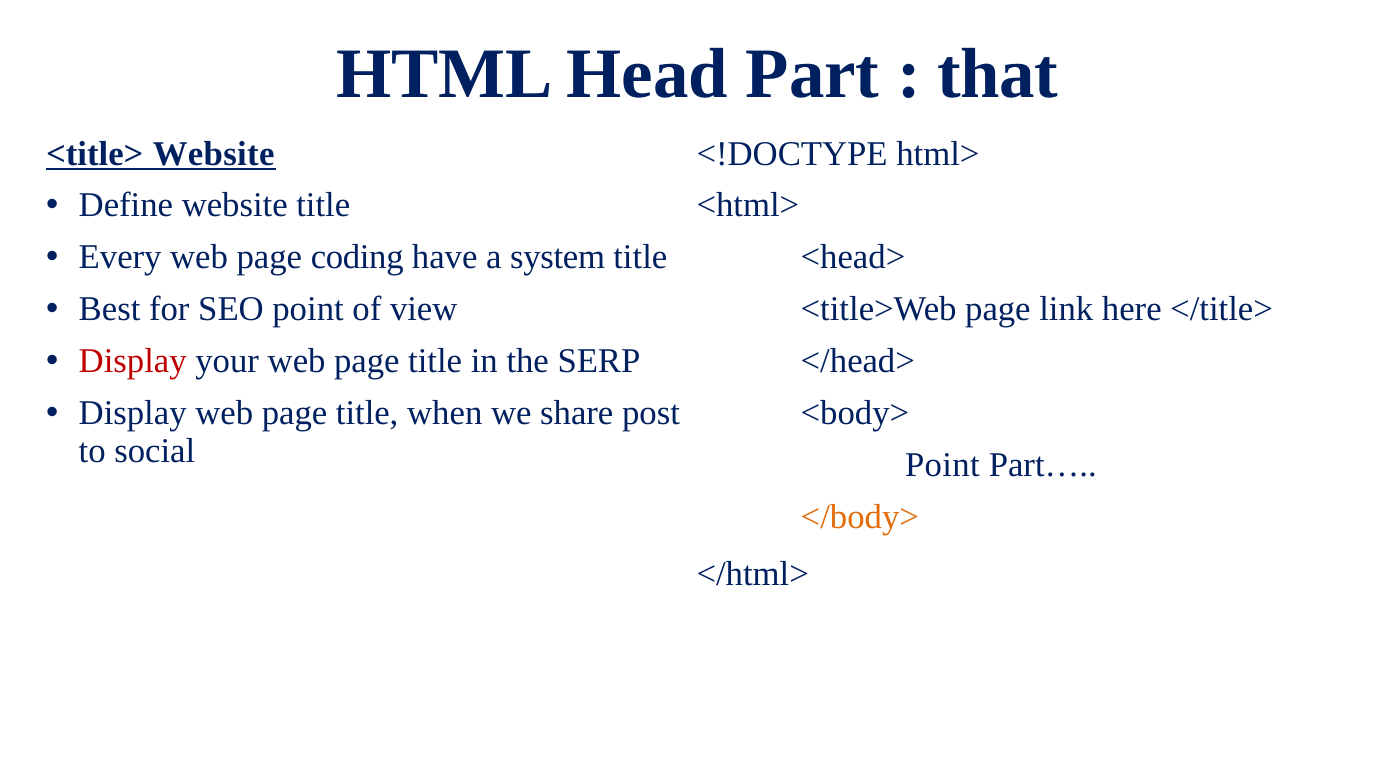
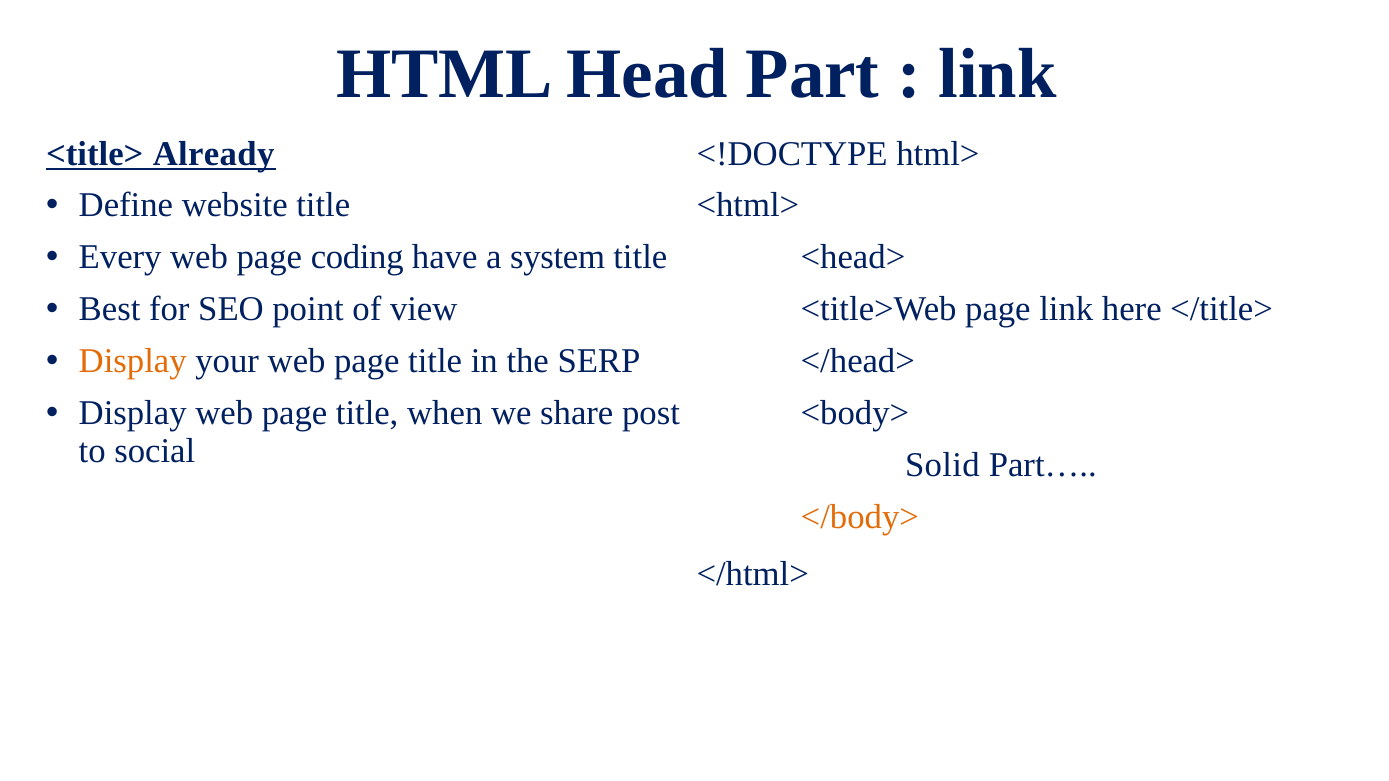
that: that -> link (998, 74)
<title> Website: Website -> Already (214, 154)
Display colour: red -> orange (133, 362)
Point: Point -> Solid (942, 465)
